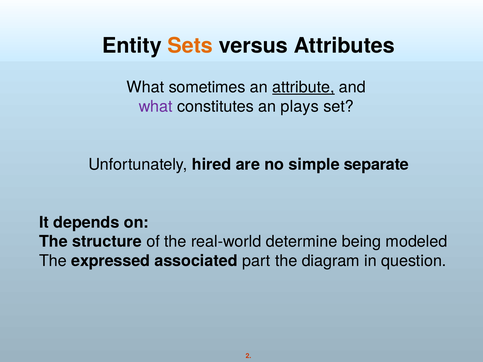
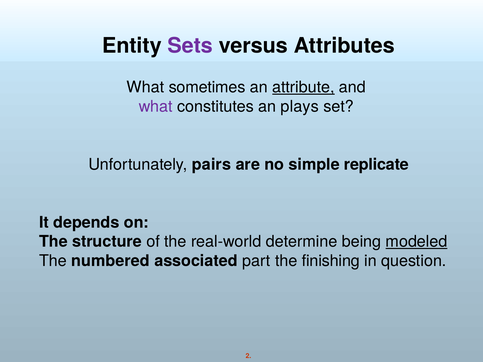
Sets colour: orange -> purple (190, 46)
hired: hired -> pairs (211, 165)
separate: separate -> replicate (376, 165)
modeled underline: none -> present (417, 242)
expressed: expressed -> numbered (111, 261)
diagram: diagram -> finishing (331, 261)
